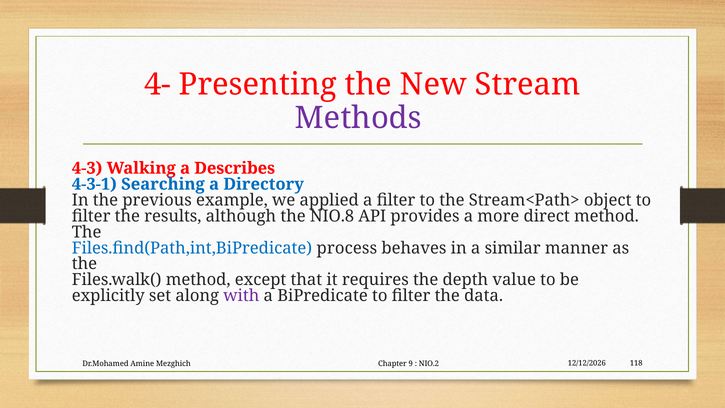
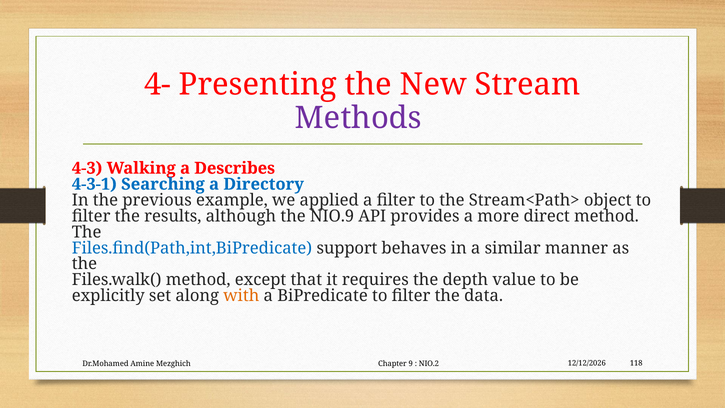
NIO.8: NIO.8 -> NIO.9 (332, 216)
process: process -> support (347, 248)
with colour: purple -> orange (241, 296)
